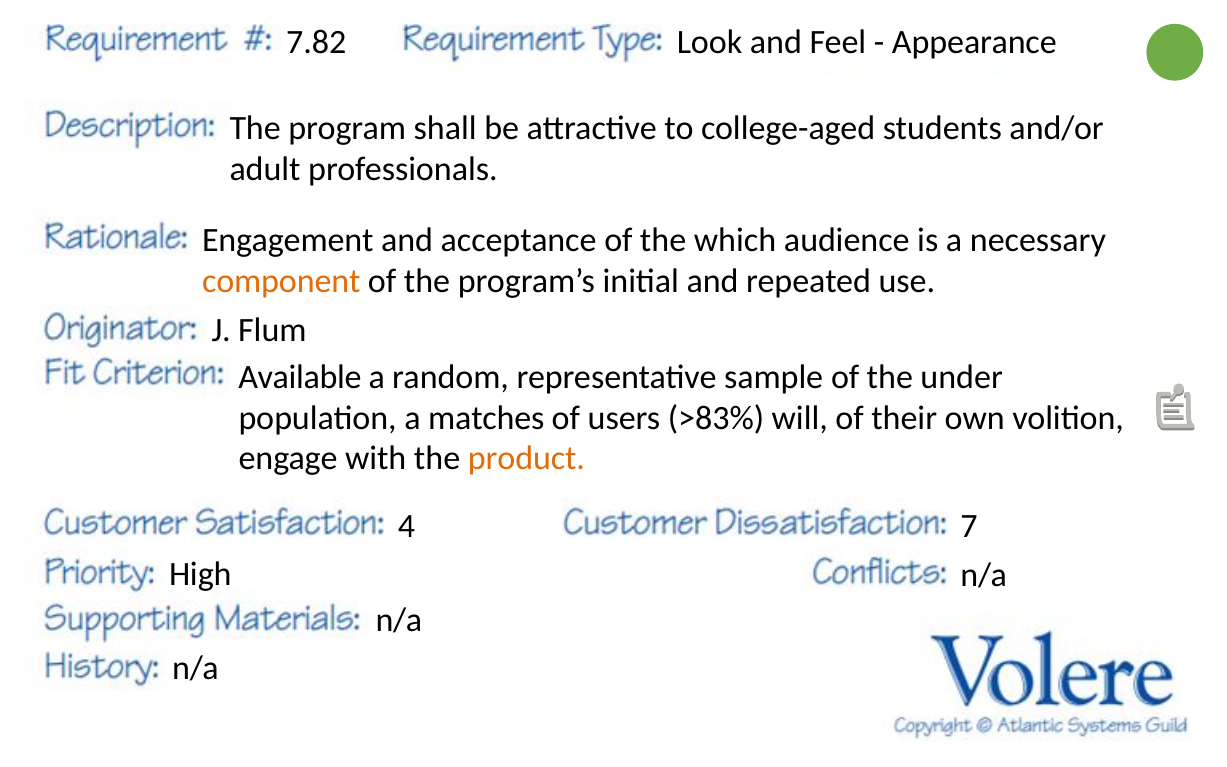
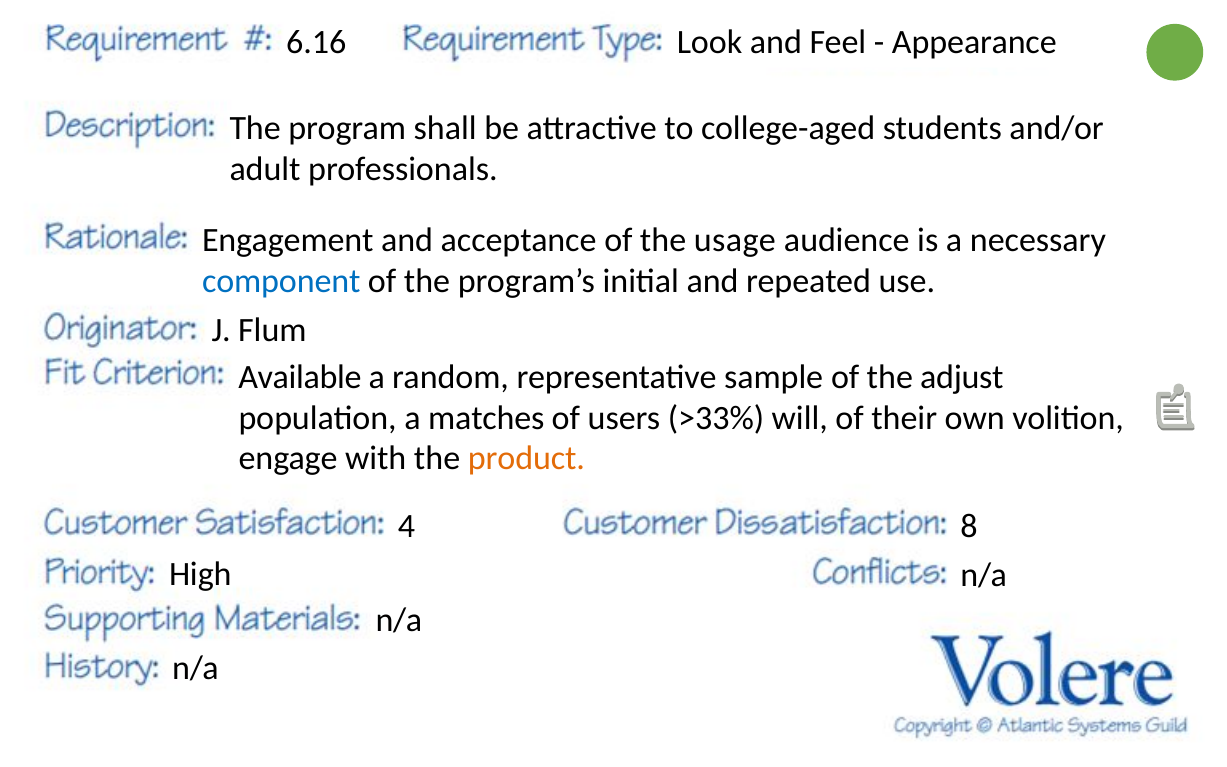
7.82: 7.82 -> 6.16 (316, 42)
which: which -> usage (735, 240)
component colour: orange -> blue (281, 281)
under: under -> adjust (962, 377)
>83%: >83% -> >33% (716, 418)
7: 7 -> 8 (969, 526)
